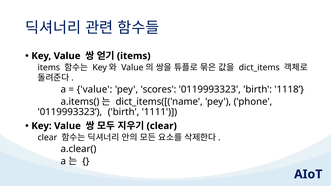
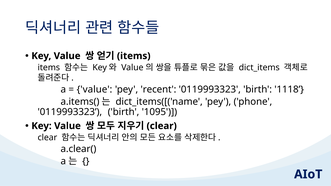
scores: scores -> recent (158, 90)
1111: 1111 -> 1095 (159, 112)
